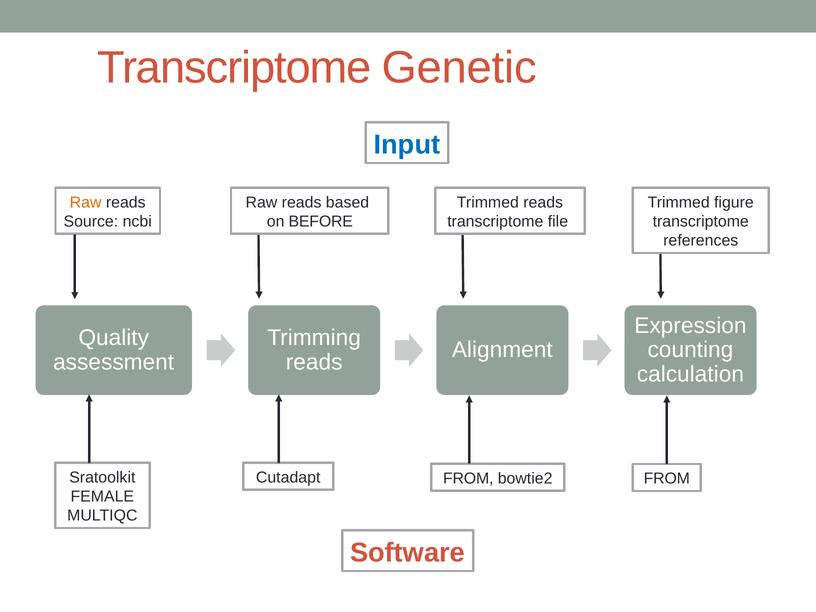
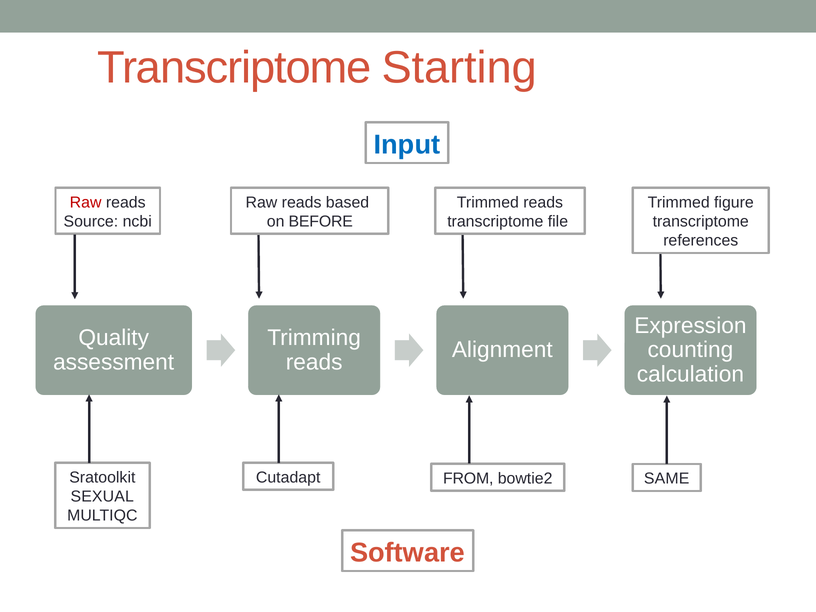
Genetic: Genetic -> Starting (459, 68)
Raw colour: orange -> red (86, 202)
bowtie2 FROM: FROM -> SAME (667, 479)
FEMALE: FEMALE -> SEXUAL (102, 497)
